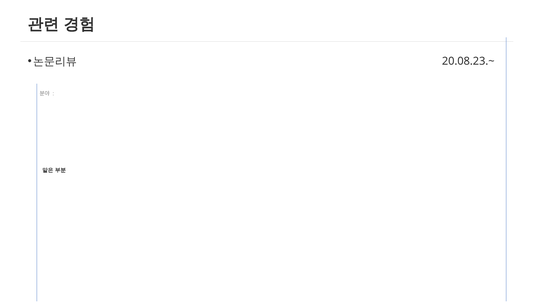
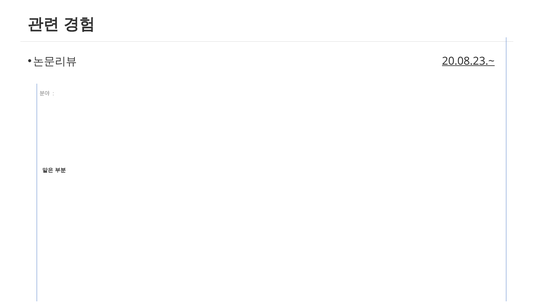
20.08.23.~ underline: none -> present (468, 61)
